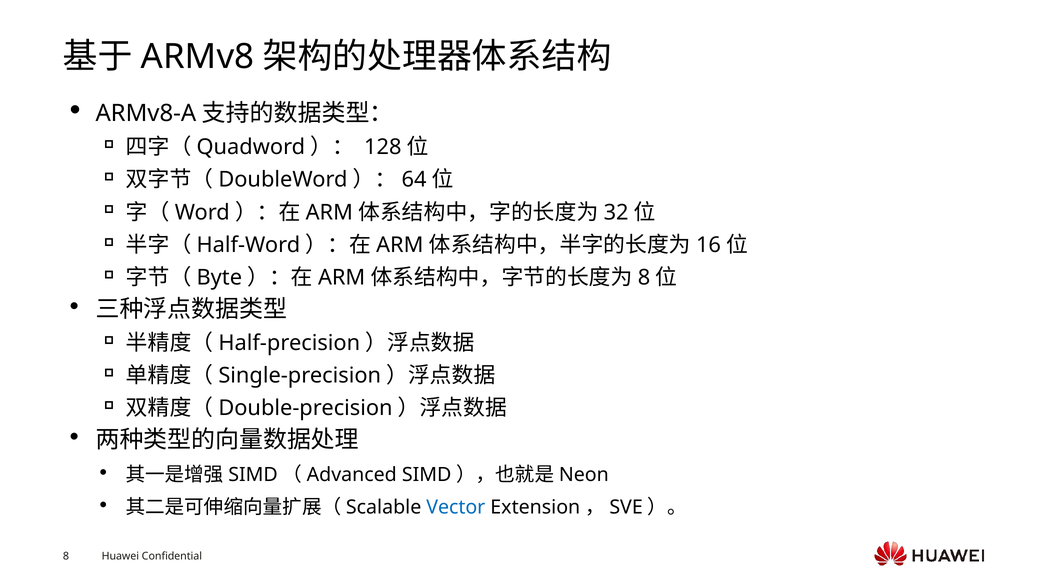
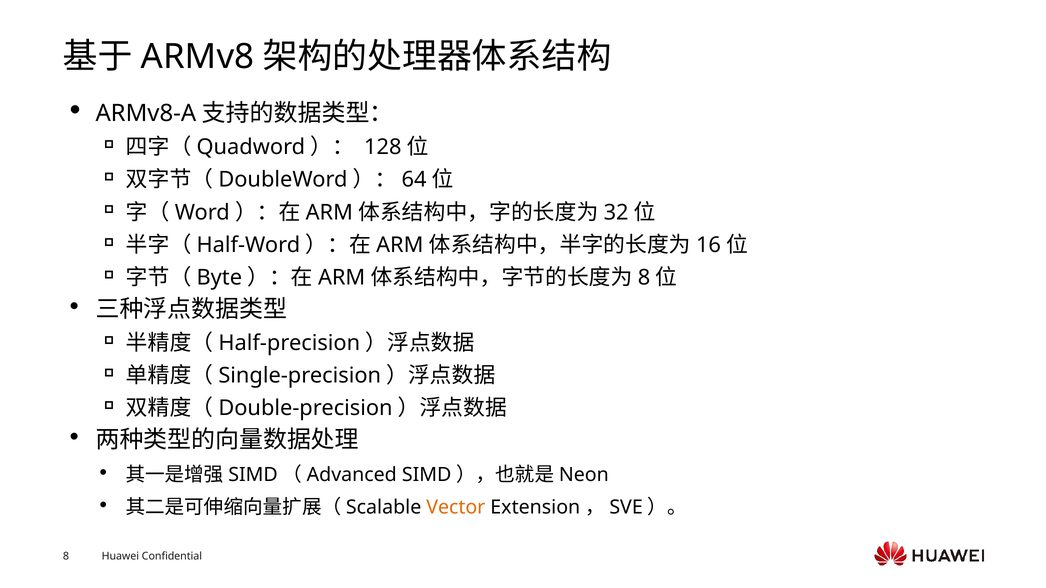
Vector colour: blue -> orange (456, 508)
